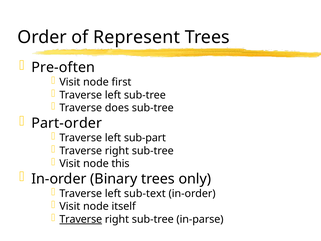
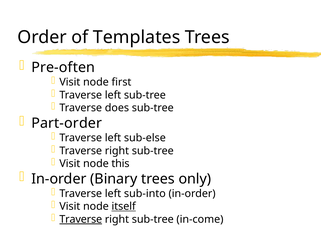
Represent: Represent -> Templates (137, 37)
sub-part: sub-part -> sub-else (145, 138)
sub-text: sub-text -> sub-into (145, 193)
itself underline: none -> present (124, 206)
in-parse: in-parse -> in-come (200, 219)
